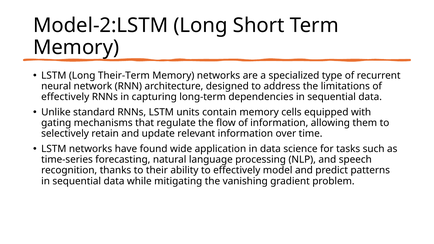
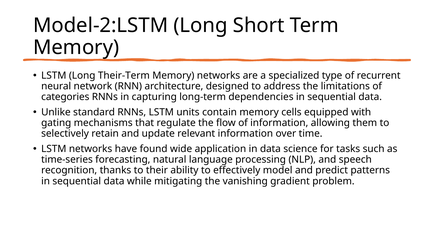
effectively: effectively -> categories (65, 97)
